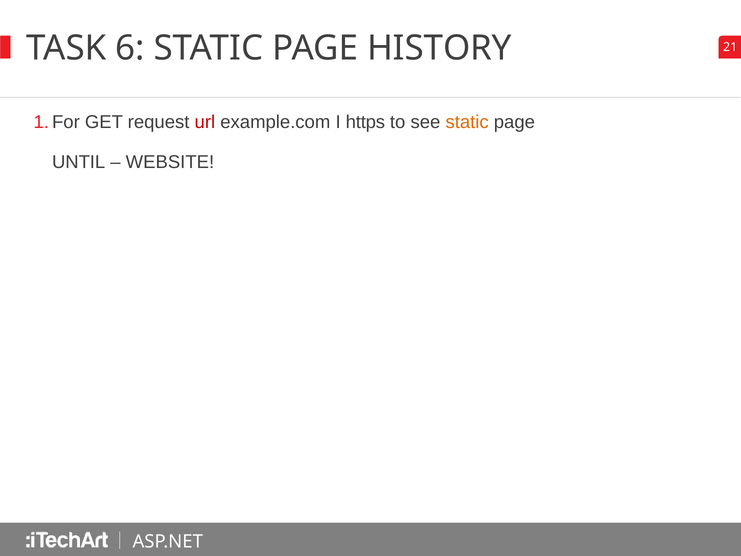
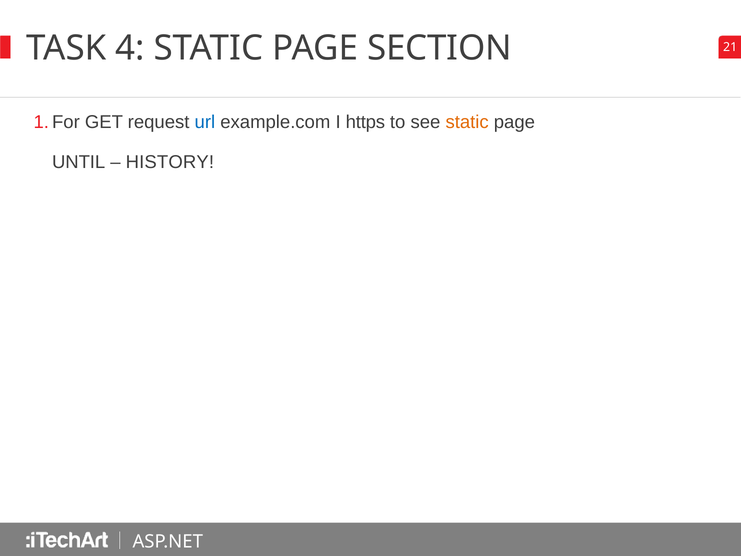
6: 6 -> 4 (130, 48)
HISTORY: HISTORY -> SECTION (439, 48)
url colour: red -> blue (205, 122)
WEBSITE: WEBSITE -> HISTORY (170, 162)
